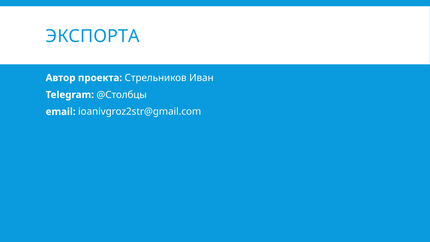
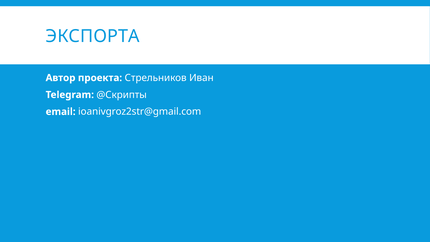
@Столбцы: @Столбцы -> @Скрипты (122, 95)
